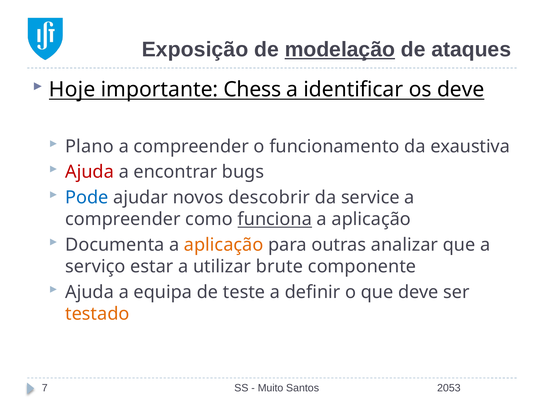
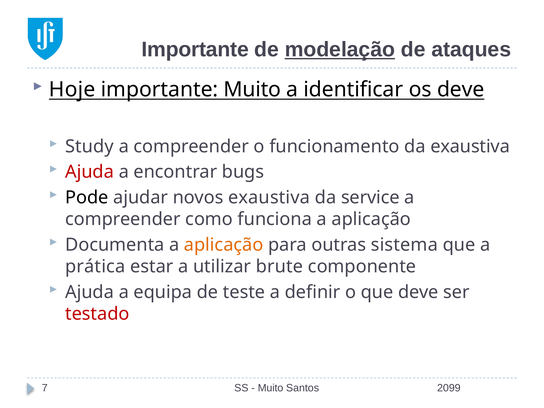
Exposição: Exposição -> Importante (195, 50)
importante Chess: Chess -> Muito (252, 89)
Plano: Plano -> Study (90, 146)
Pode colour: blue -> black (87, 198)
novos descobrir: descobrir -> exaustiva (269, 198)
funciona underline: present -> none (275, 219)
analizar: analizar -> sistema (404, 245)
serviço: serviço -> prática (95, 267)
testado colour: orange -> red (97, 314)
2053: 2053 -> 2099 (449, 388)
